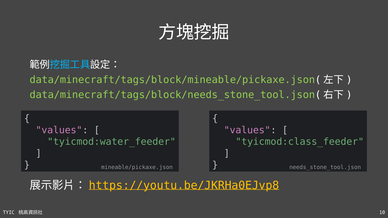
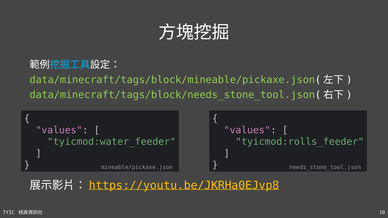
tyicmod:class_feeder: tyicmod:class_feeder -> tyicmod:rolls_feeder (300, 142)
